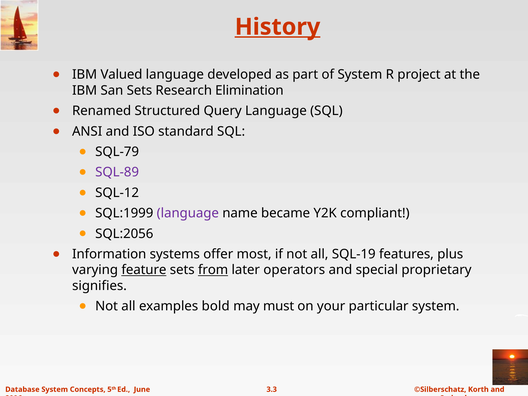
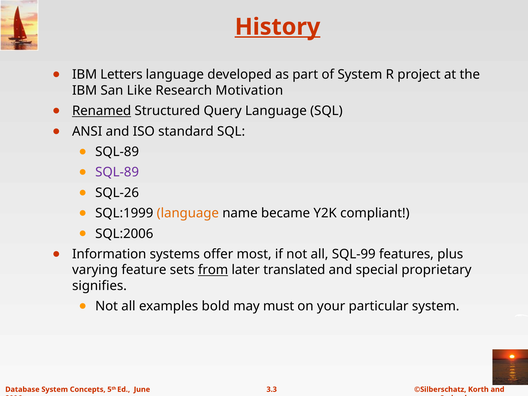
Valued: Valued -> Letters (121, 75)
San Sets: Sets -> Like (139, 90)
Elimination: Elimination -> Motivation (249, 90)
Renamed underline: none -> present (102, 111)
SQL-79: SQL-79 -> SQL-89 (117, 152)
SQL-12: SQL-12 -> SQL-26 (117, 193)
language colour: purple -> orange (188, 213)
SQL:2056: SQL:2056 -> SQL:2006 (124, 234)
SQL-19: SQL-19 -> SQL-99 (354, 254)
feature underline: present -> none (144, 270)
operators: operators -> translated (294, 270)
